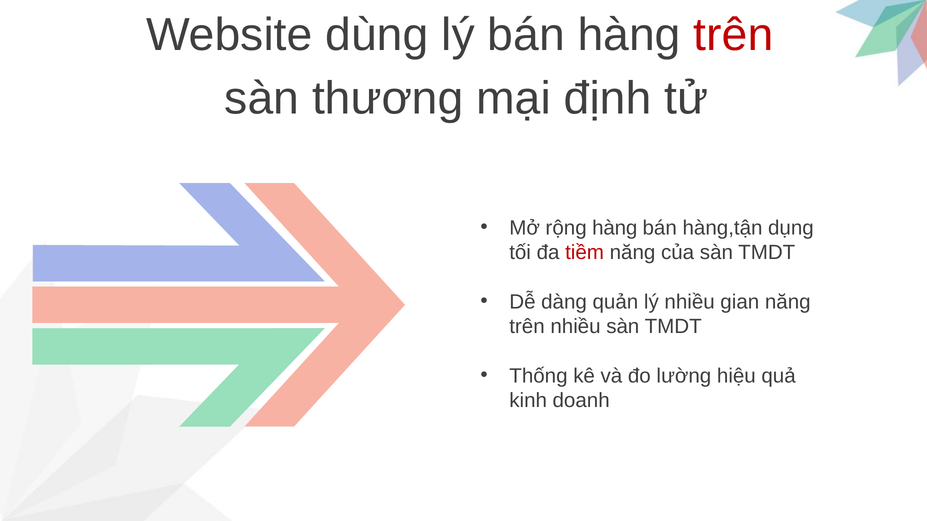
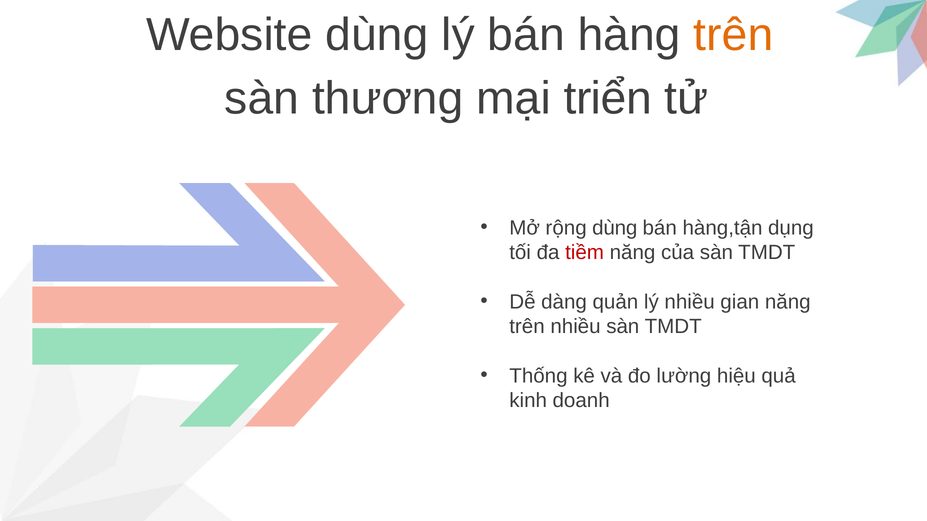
trên colour: red -> orange (733, 35)
định: định -> triển (608, 99)
rộng hàng: hàng -> dùng (615, 228)
